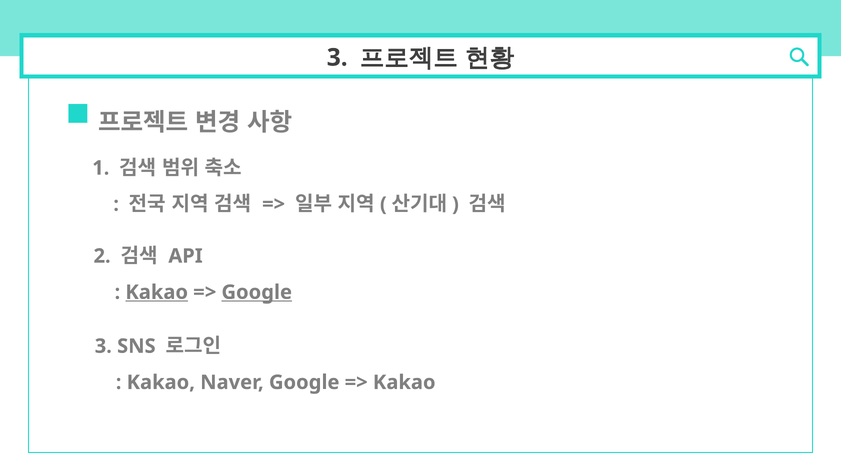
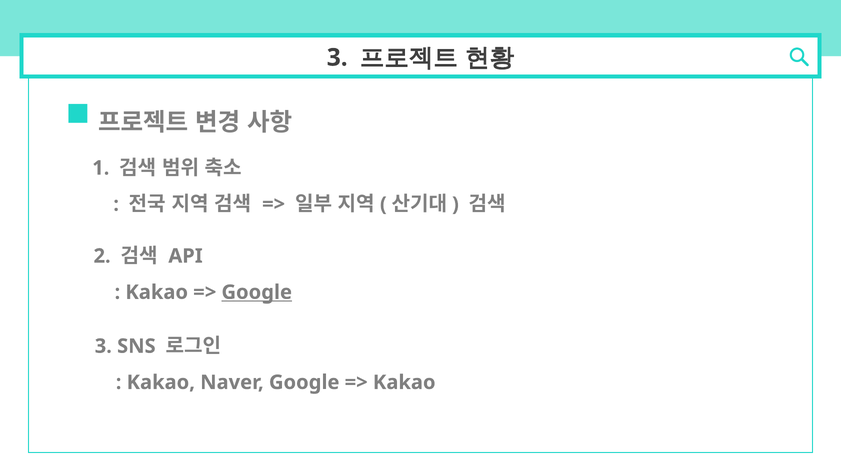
Kakao underline: present -> none (157, 292)
